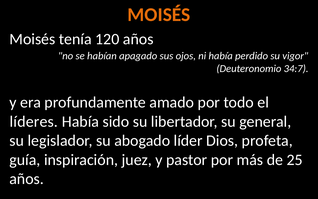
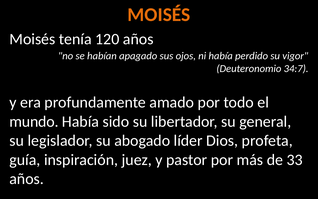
líderes: líderes -> mundo (34, 121)
25: 25 -> 33 (295, 160)
